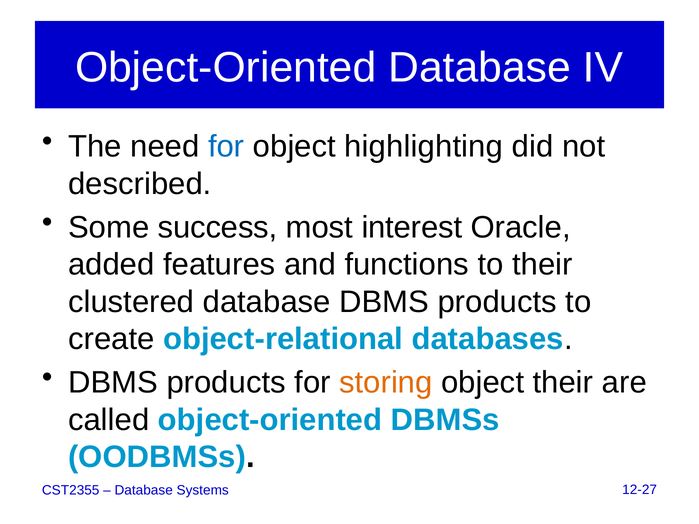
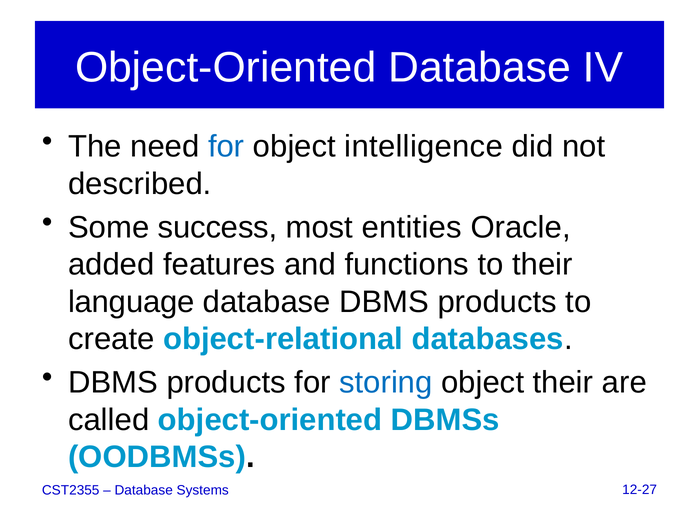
highlighting: highlighting -> intelligence (424, 147)
interest: interest -> entities (412, 227)
clustered: clustered -> language (131, 302)
storing colour: orange -> blue (386, 383)
